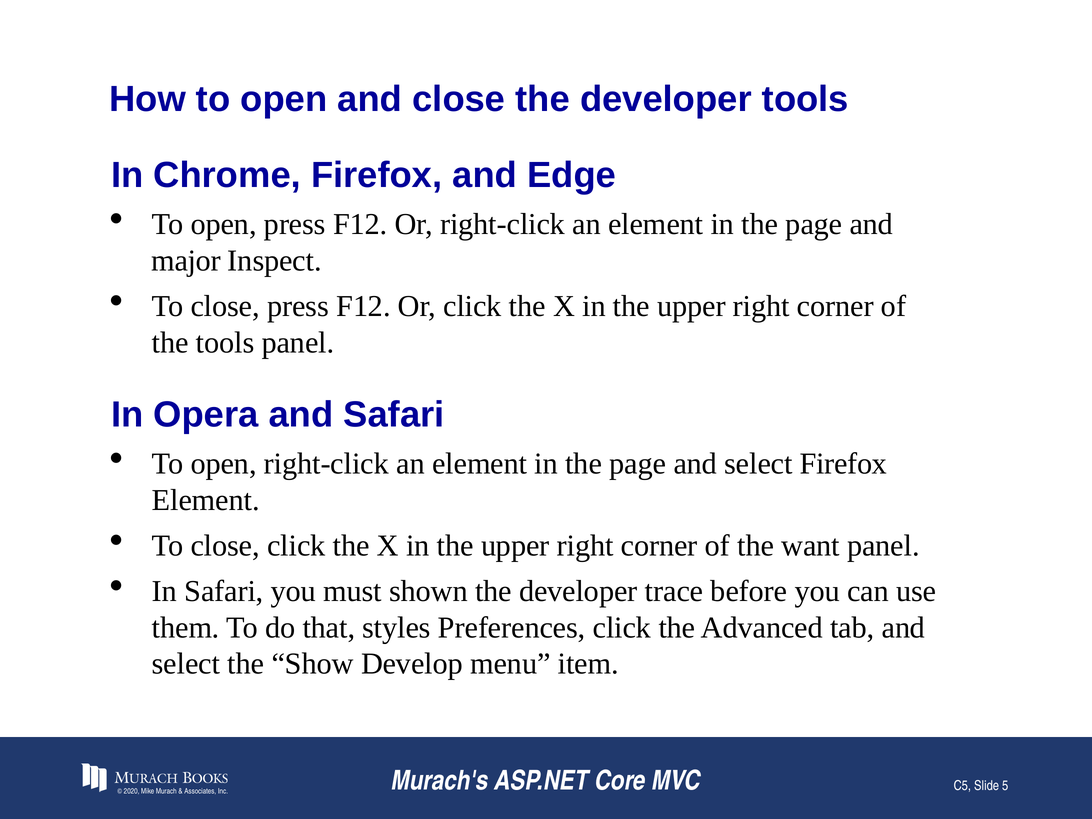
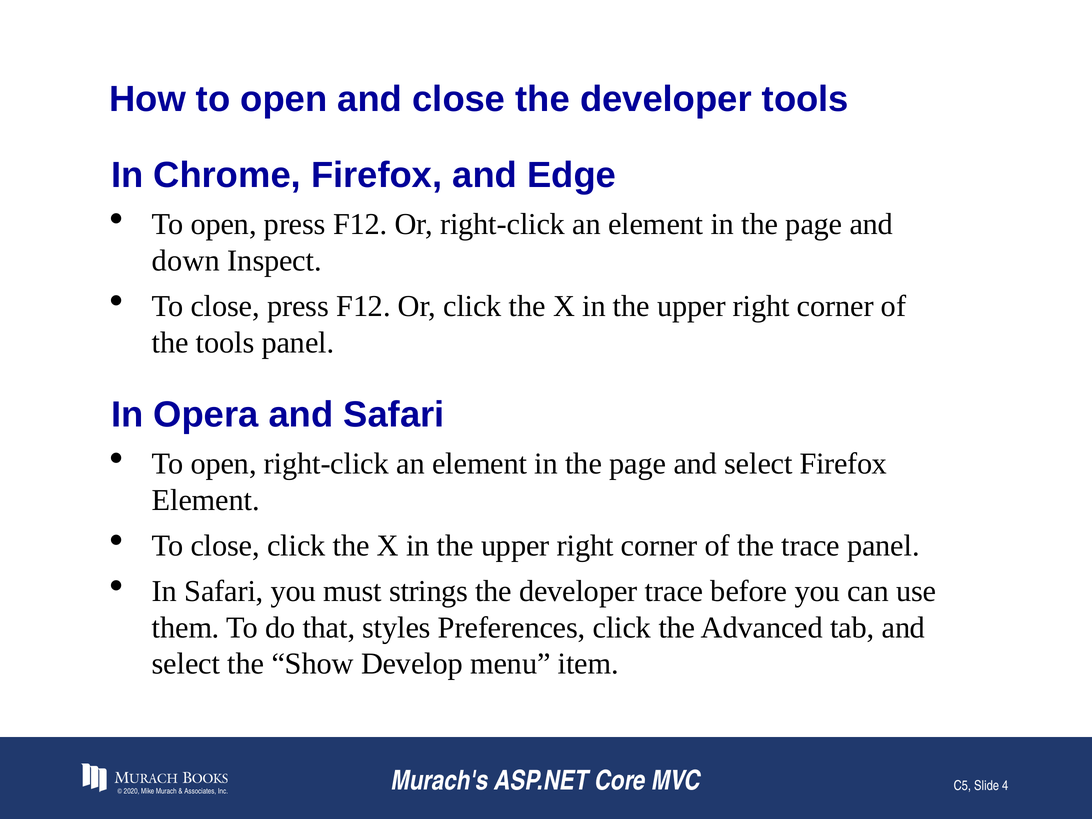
major: major -> down (186, 261)
the want: want -> trace (811, 546)
shown: shown -> strings (429, 591)
5: 5 -> 4 (1005, 786)
